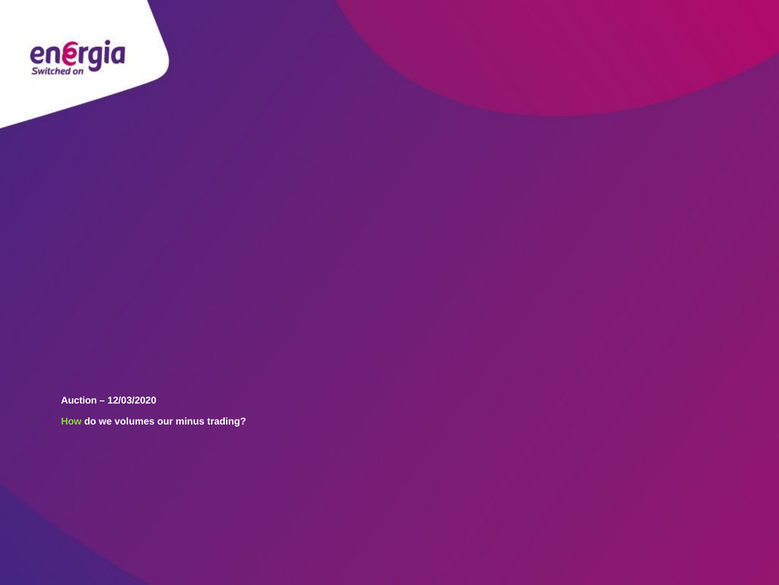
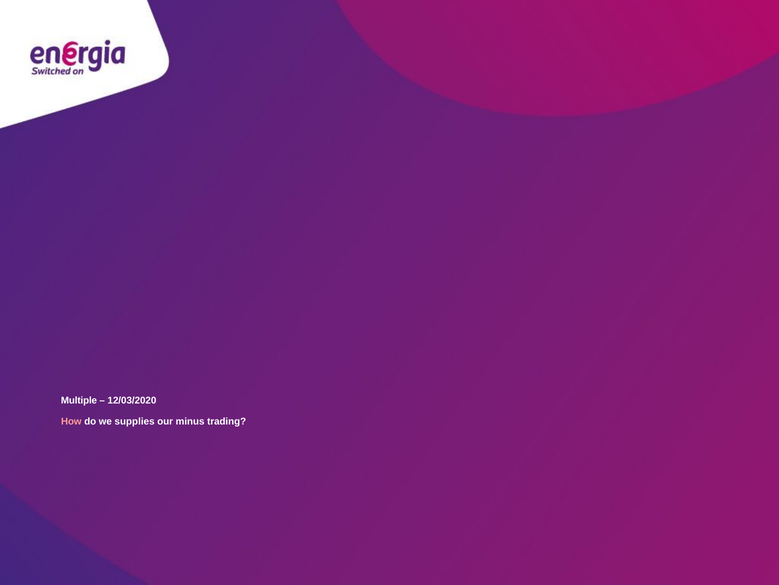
Auction: Auction -> Multiple (79, 400)
How colour: light green -> pink (71, 421)
volumes: volumes -> supplies (135, 421)
